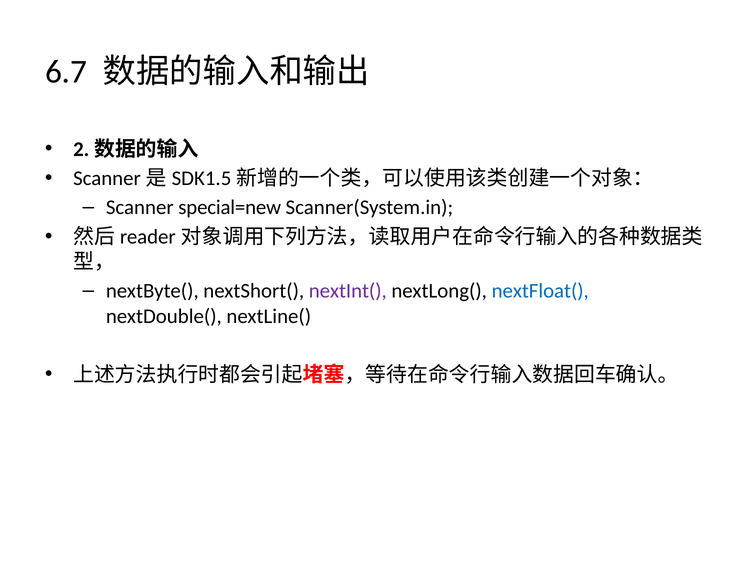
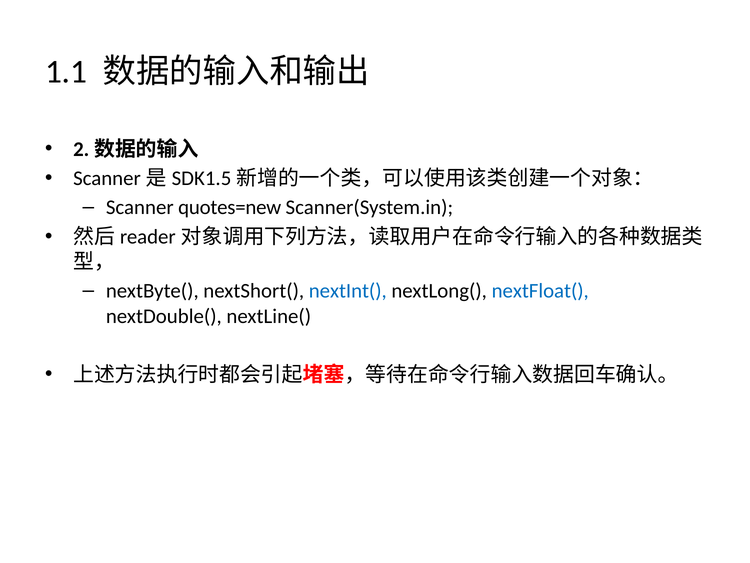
6.7: 6.7 -> 1.1 (66, 72)
special=new: special=new -> quotes=new (230, 207)
nextInt( colour: purple -> blue (348, 291)
